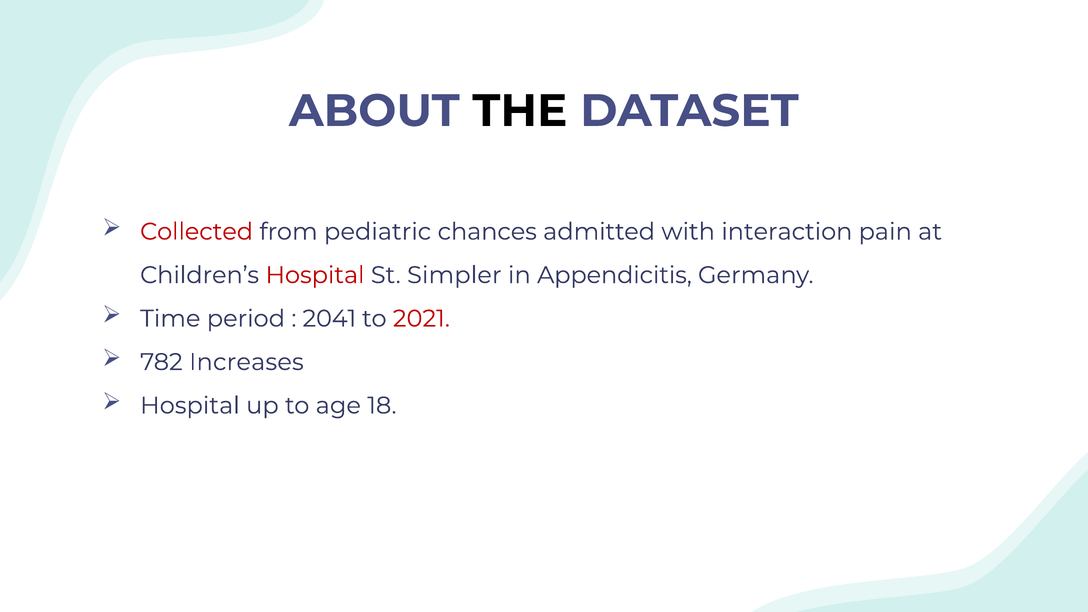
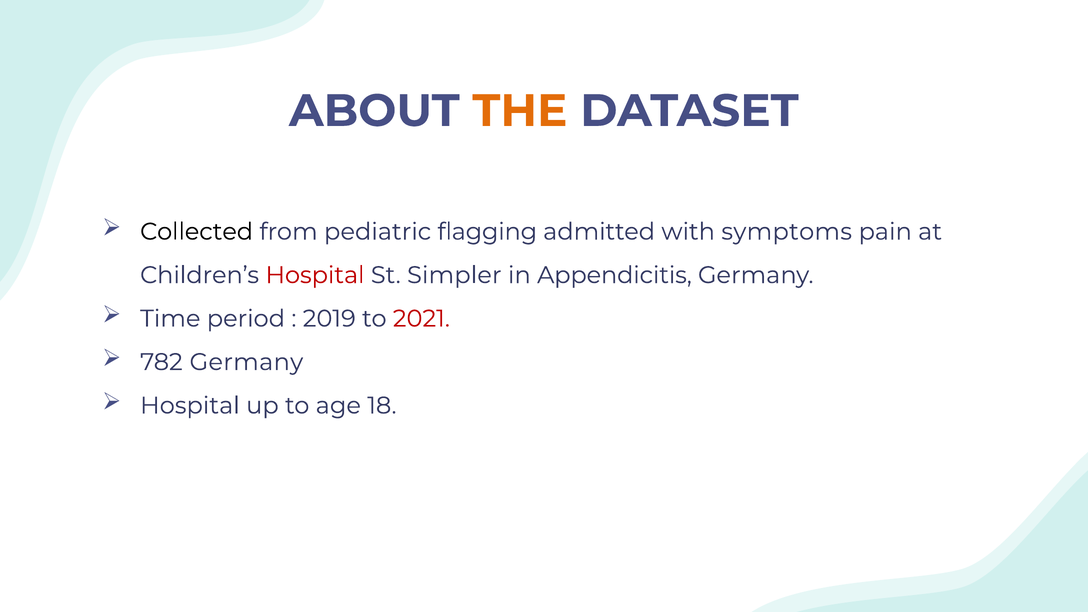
THE colour: black -> orange (520, 111)
Collected colour: red -> black (197, 232)
chances: chances -> flagging (487, 232)
interaction: interaction -> symptoms (787, 232)
2041: 2041 -> 2019 (329, 319)
782 Increases: Increases -> Germany (246, 362)
